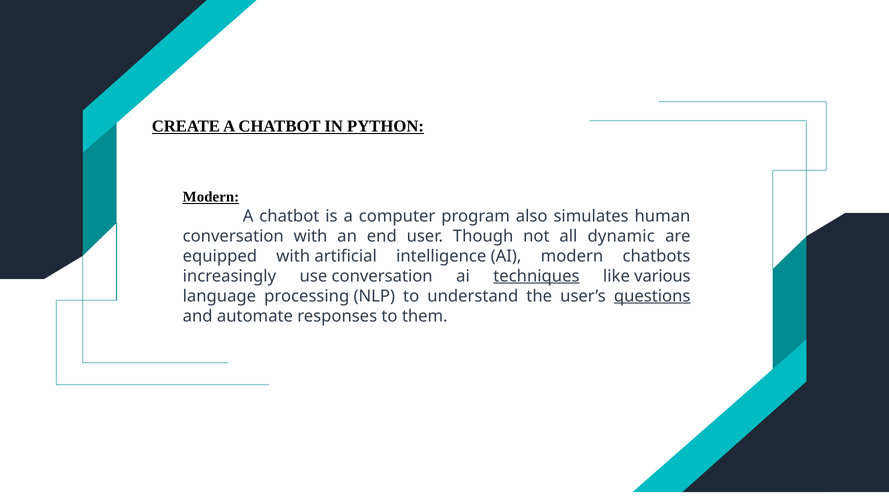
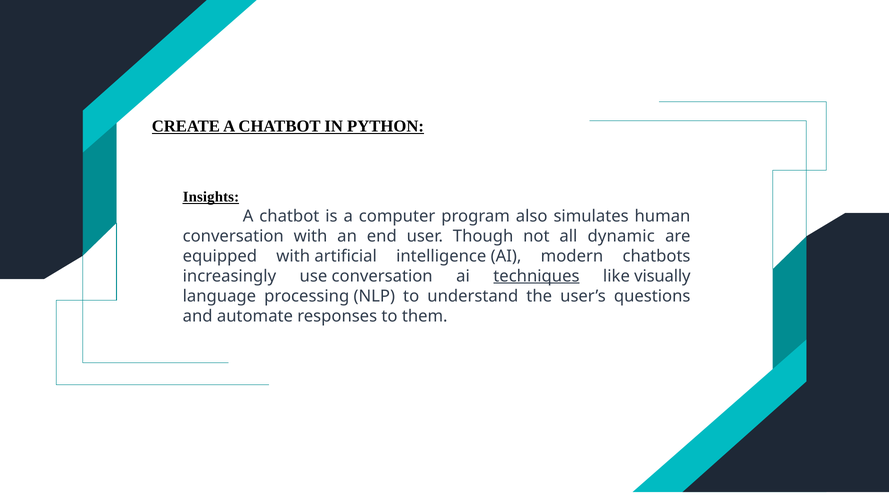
Modern: Modern -> Insights (211, 197)
various: various -> visually (662, 276)
questions underline: present -> none (652, 296)
